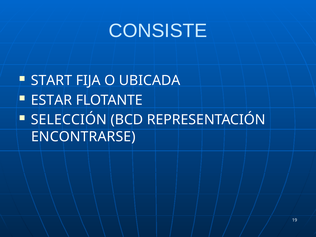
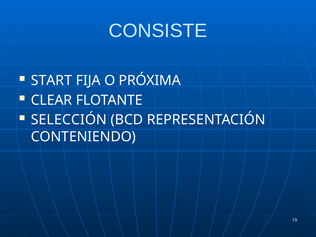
UBICADA: UBICADA -> PRÓXIMA (150, 80)
ESTAR: ESTAR -> CLEAR (52, 100)
ENCONTRARSE: ENCONTRARSE -> CONTENIENDO (83, 137)
